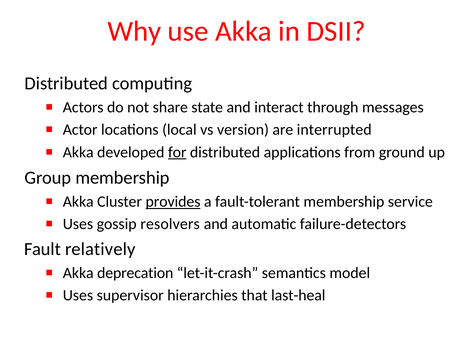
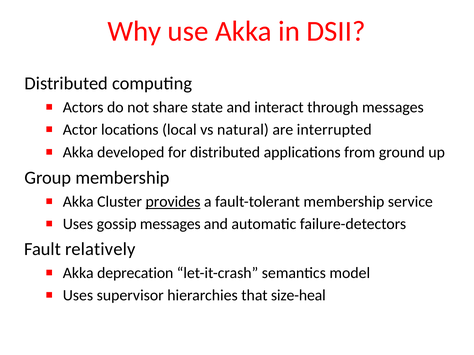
version: version -> natural (243, 130)
for underline: present -> none (177, 152)
gossip resolvers: resolvers -> messages (170, 224)
last-heal: last-heal -> size-heal (298, 296)
